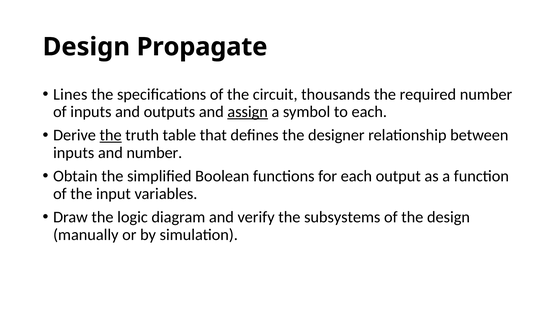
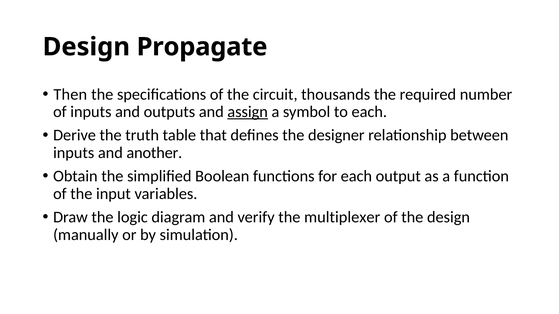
Lines: Lines -> Then (70, 94)
the underline: present -> none (111, 135)
and number: number -> another (154, 153)
subsystems: subsystems -> multiplexer (342, 217)
